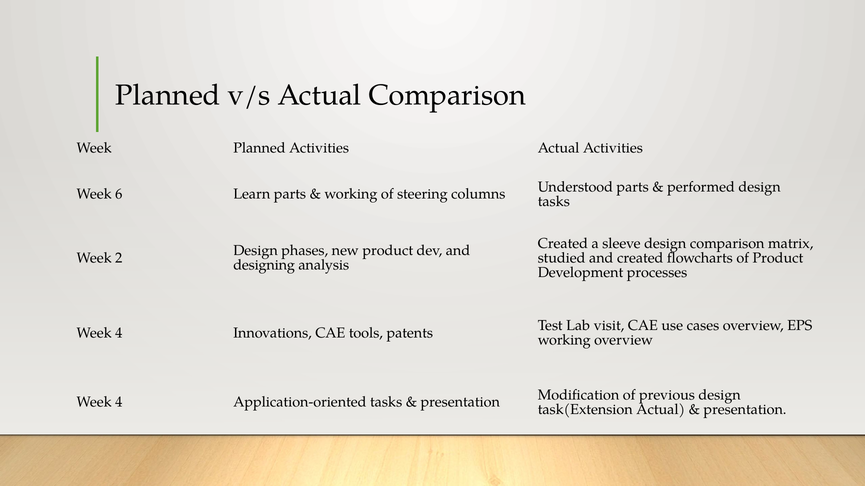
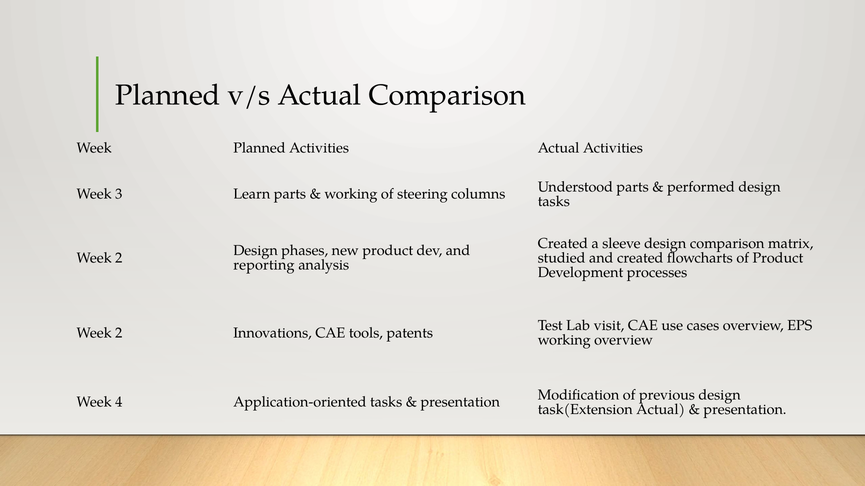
6: 6 -> 3 (119, 194)
designing: designing -> reporting (264, 265)
4: 4 -> 2 (119, 333)
